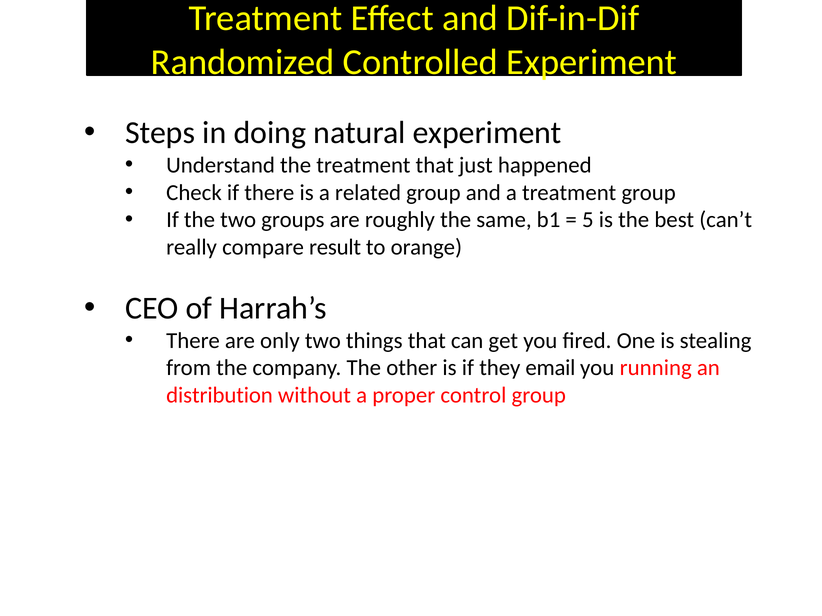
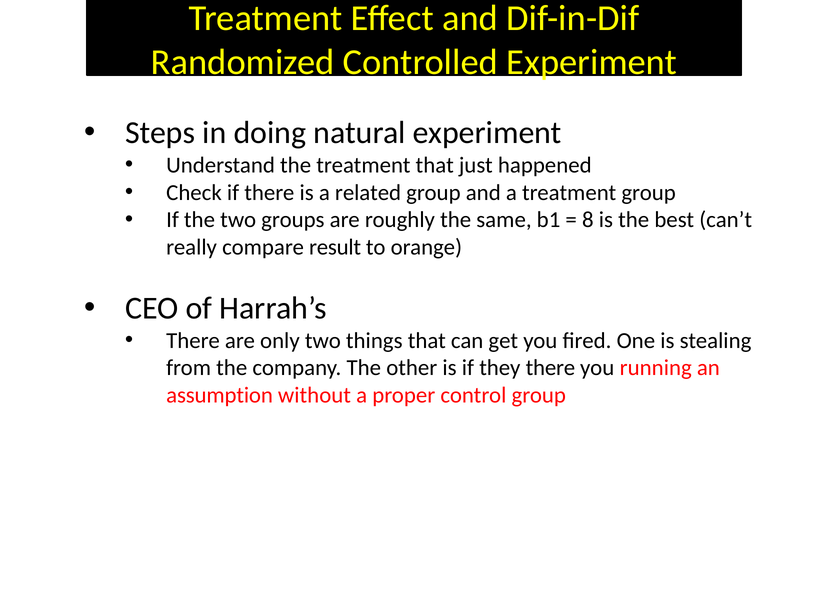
5: 5 -> 8 (588, 220)
they email: email -> there (550, 368)
distribution: distribution -> assumption (220, 396)
